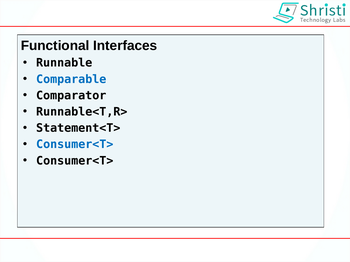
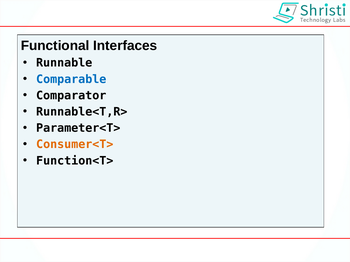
Statement<T>: Statement<T> -> Parameter<T> (78, 128)
Consumer<T> colour: blue -> orange (75, 145)
Consumer<T>: Consumer<T> -> Function<T> (75, 161)
